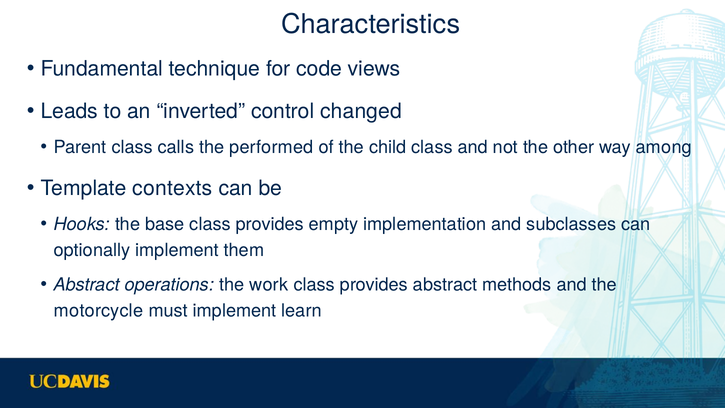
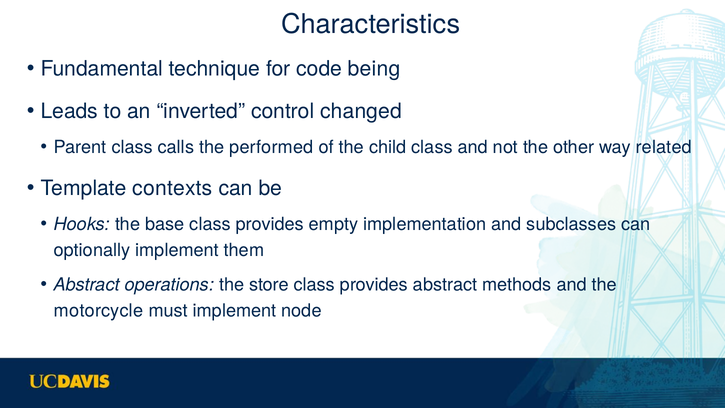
views: views -> being (374, 69)
among: among -> related (664, 147)
work: work -> store (269, 285)
learn: learn -> node (302, 311)
